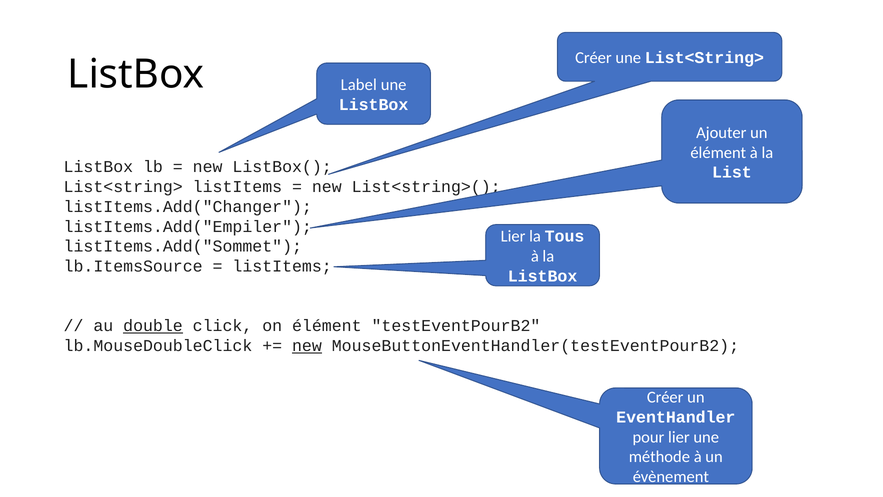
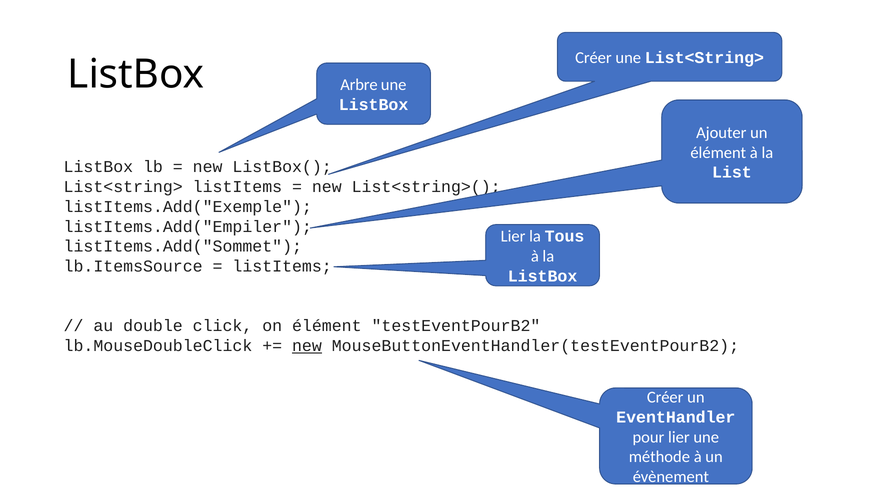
Label: Label -> Arbre (359, 85)
listItems.Add("Changer: listItems.Add("Changer -> listItems.Add("Exemple (188, 207)
double underline: present -> none (153, 326)
